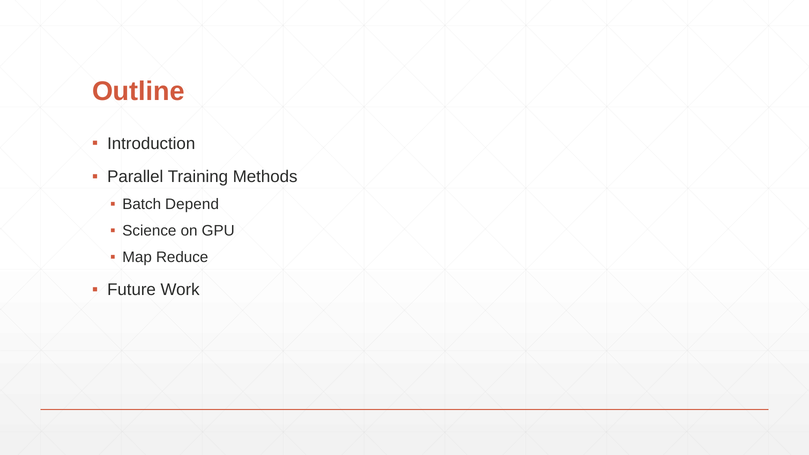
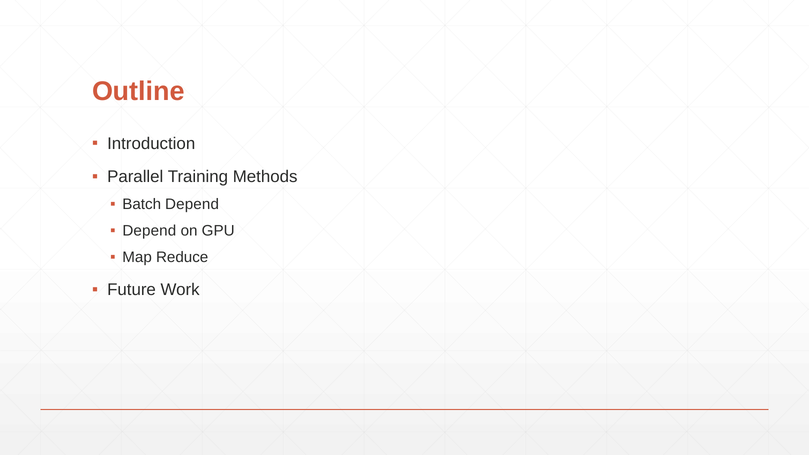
Science: Science -> Depend (149, 231)
